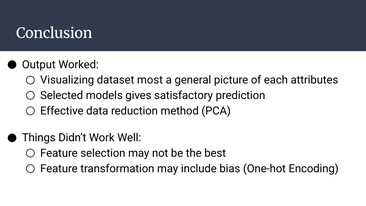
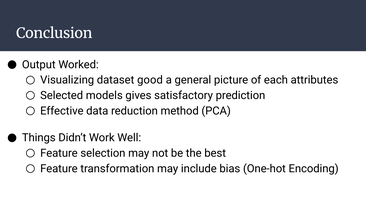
most: most -> good (150, 80)
